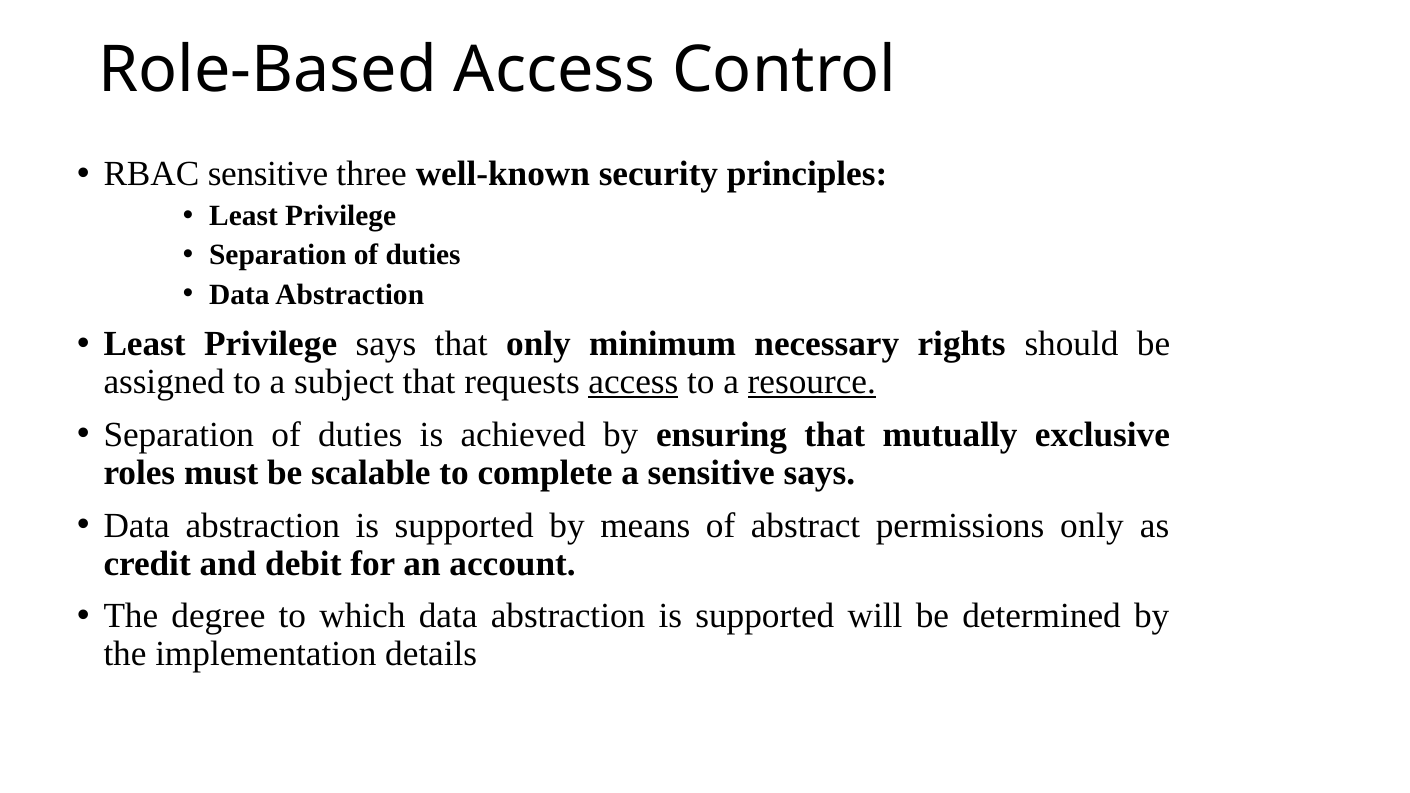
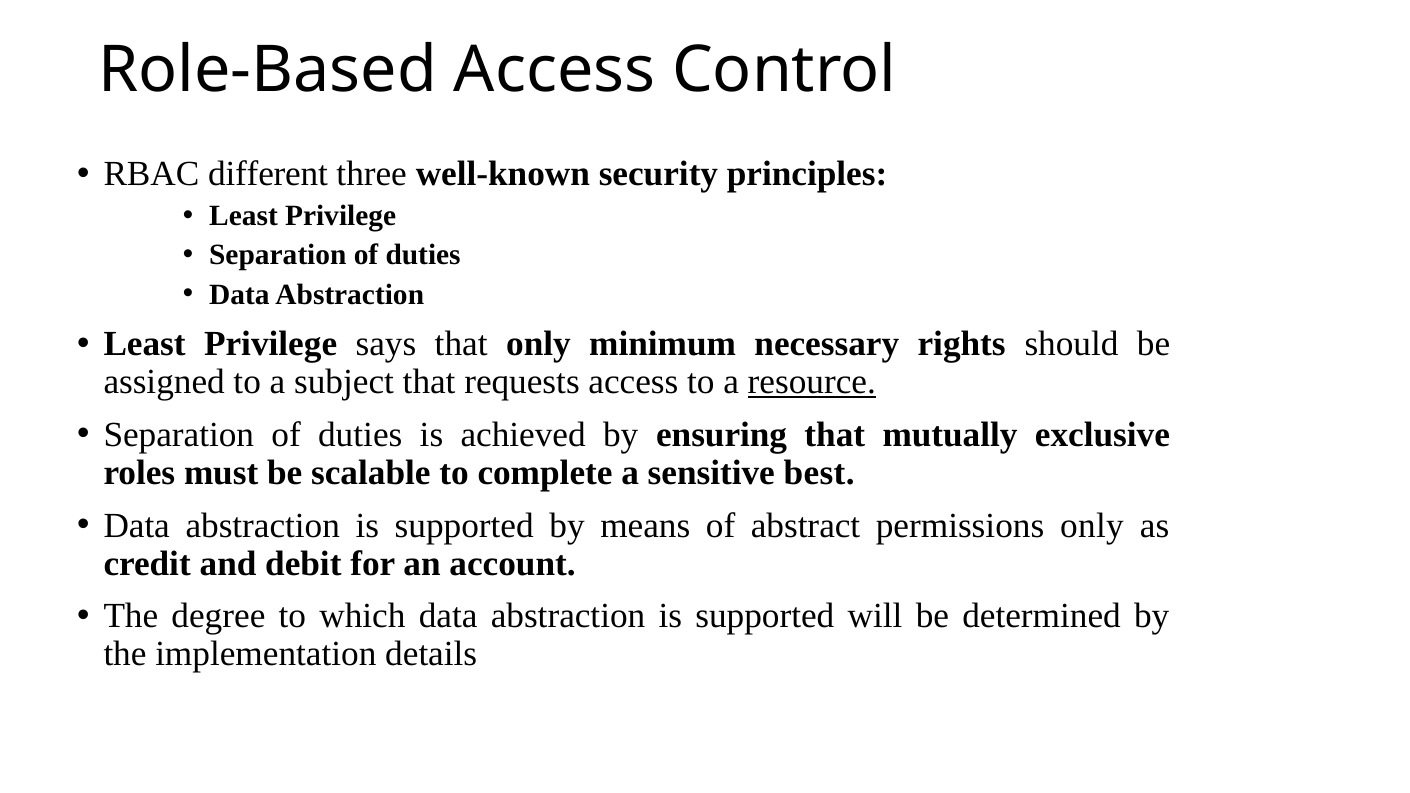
RBAC sensitive: sensitive -> different (268, 174)
access underline: present -> none (633, 382)
sensitive says: says -> best (819, 473)
